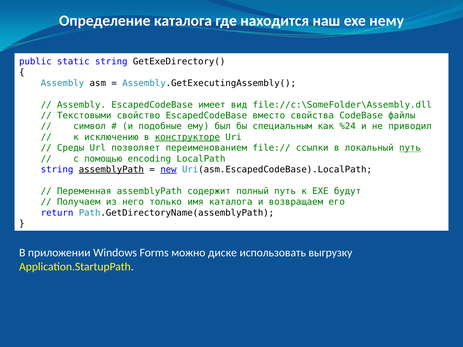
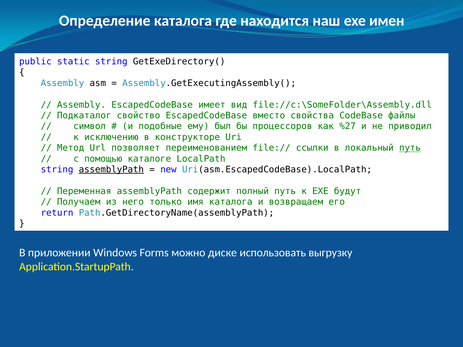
нему: нему -> имен (387, 21)
Текстовыми: Текстовыми -> Подкаталог (84, 116)
специальным: специальным -> процессоров (282, 126)
%24: %24 -> %27 (348, 126)
конструкторе underline: present -> none (187, 137)
Среды: Среды -> Метод (71, 148)
encoding: encoding -> каталоге (149, 159)
new underline: present -> none (168, 170)
